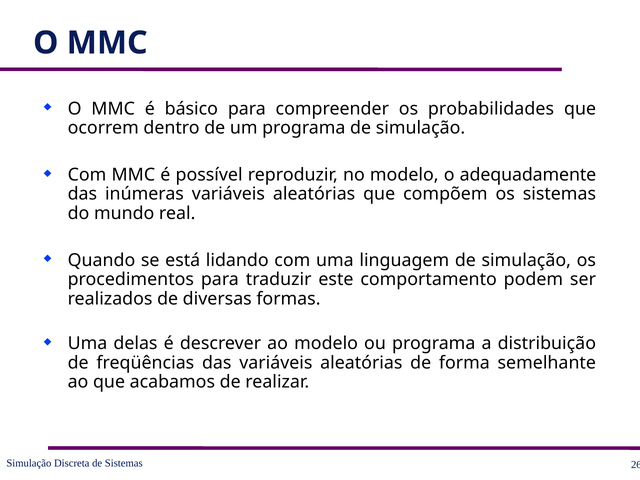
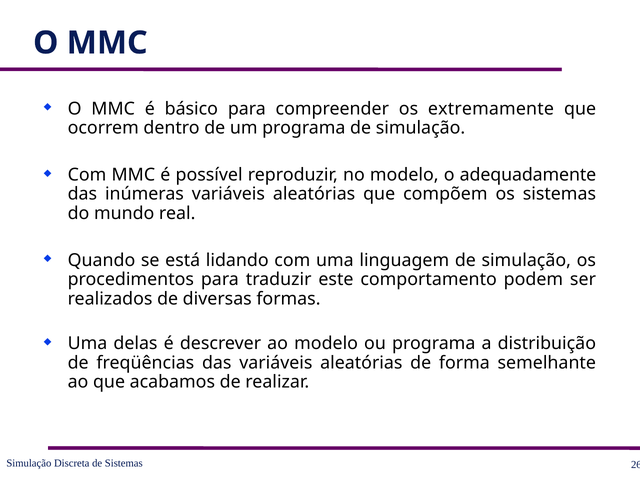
probabilidades: probabilidades -> extremamente (491, 109)
